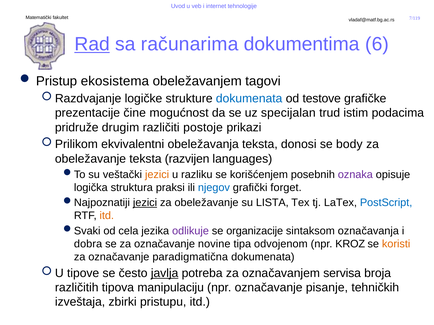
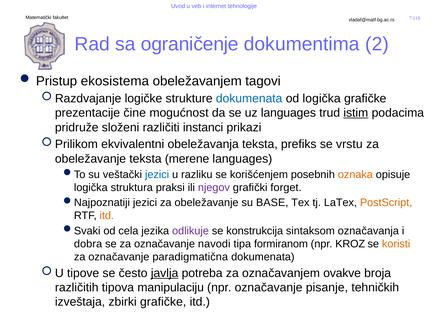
Rad underline: present -> none (92, 44)
računarima: računarima -> ograničenje (190, 44)
6: 6 -> 2 (377, 44)
od testove: testove -> logička (322, 99)
uz specijalan: specijalan -> languages (288, 113)
istim underline: none -> present (356, 113)
drugim: drugim -> složeni (121, 128)
postoje: postoje -> instanci (203, 128)
donosi: donosi -> prefiks (299, 144)
body: body -> vrstu (349, 144)
razvijen: razvijen -> merene (187, 159)
jezici colour: orange -> blue (157, 175)
oznaka colour: purple -> orange (355, 175)
njegov colour: blue -> purple (214, 188)
jezici underline: present -> none (145, 203)
LISTA: LISTA -> BASE (272, 203)
PostScript colour: blue -> orange (386, 203)
organizacije: organizacije -> konstrukcija (255, 231)
novine: novine -> navodi (214, 244)
odvojenom: odvojenom -> formiranom (281, 244)
servisa: servisa -> ovakve (342, 273)
zbirki pristupu: pristupu -> grafičke (163, 302)
